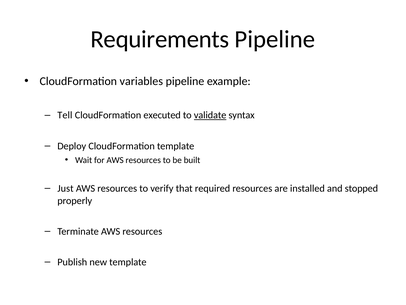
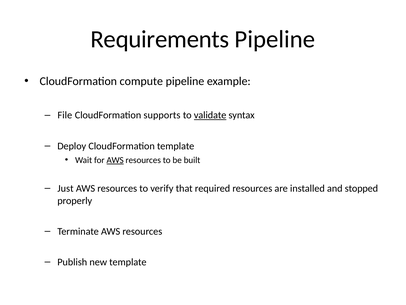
variables: variables -> compute (141, 81)
Tell: Tell -> File (65, 115)
executed: executed -> supports (162, 115)
AWS underline: none -> present (115, 160)
